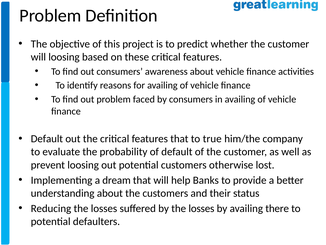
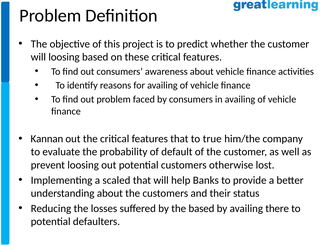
Default: Default -> Kannan (47, 139)
dream: dream -> scaled (116, 180)
by the losses: losses -> based (201, 208)
